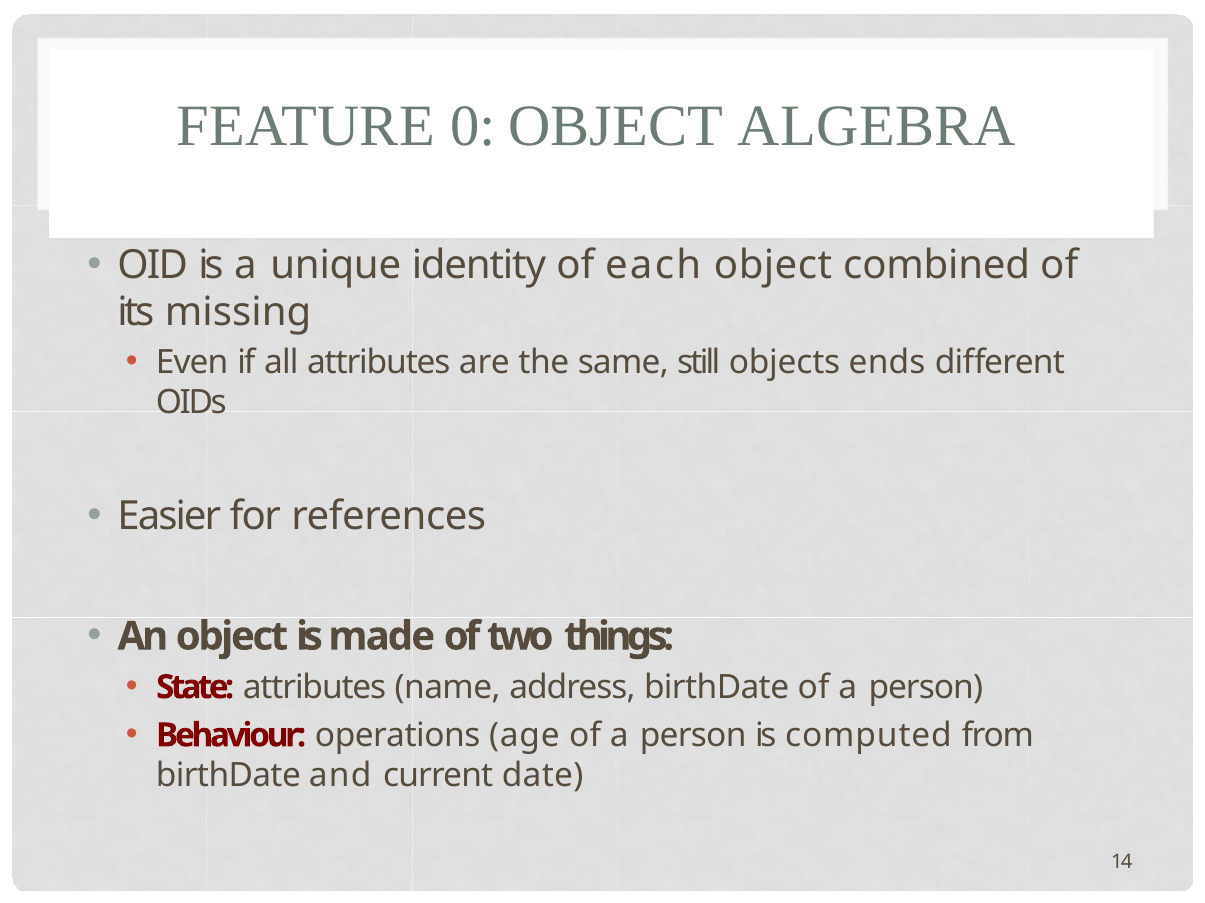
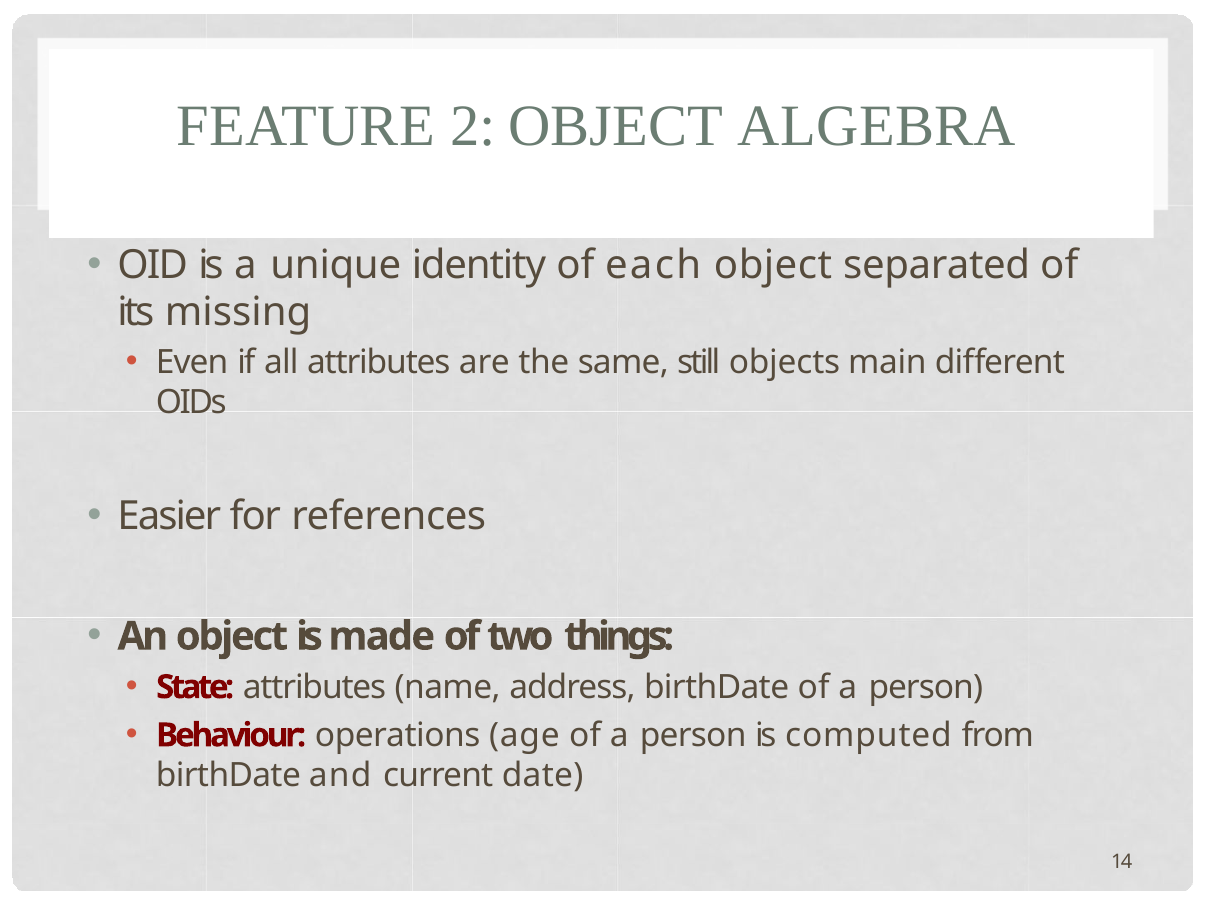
0: 0 -> 2 (473, 126)
combined: combined -> separated (937, 265)
ends: ends -> main (887, 363)
